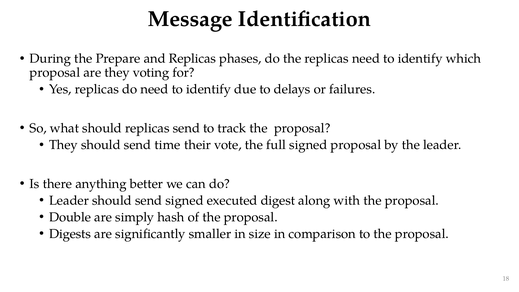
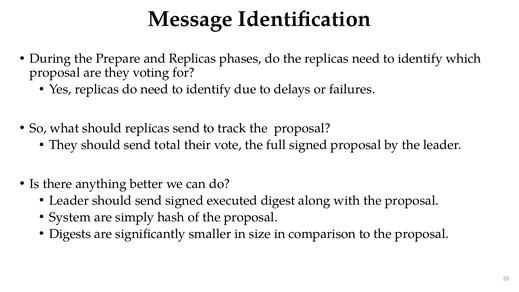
time: time -> total (167, 145)
Double: Double -> System (70, 217)
